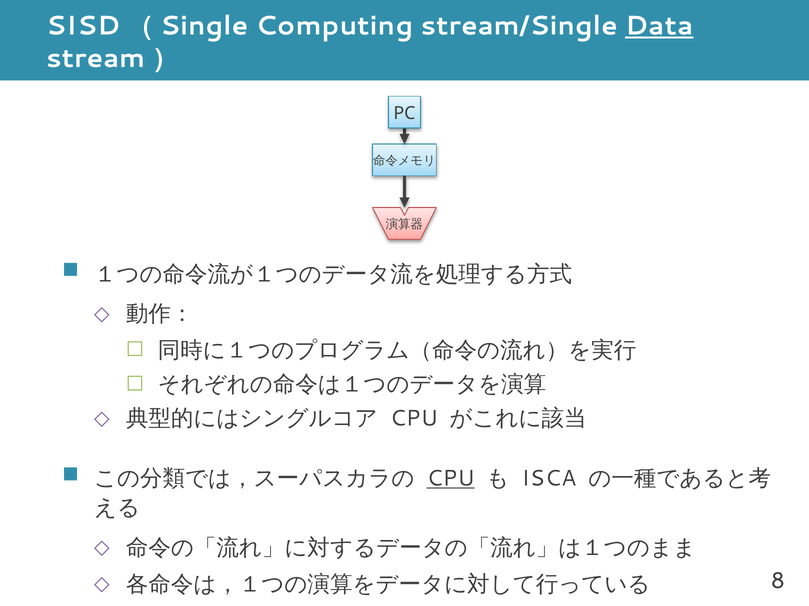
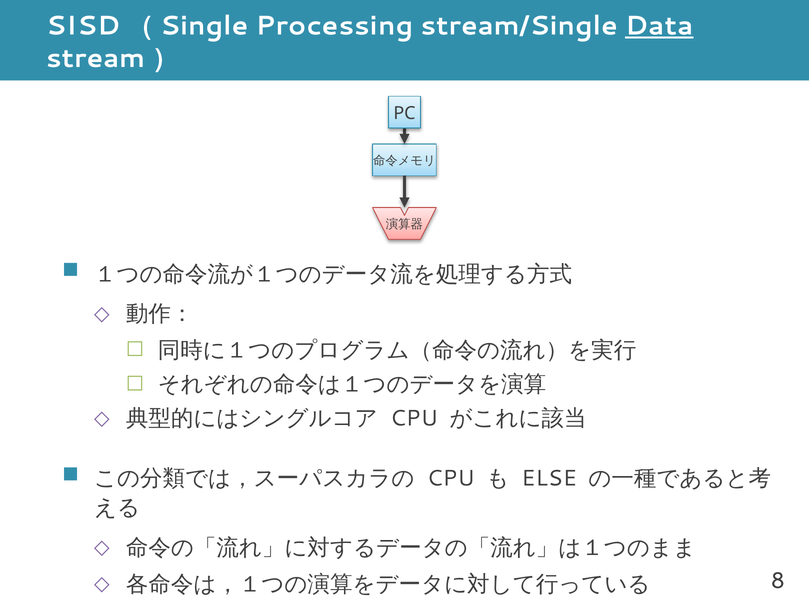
Computing: Computing -> Processing (335, 26)
CPU underline: present -> none (451, 479)
ISCA: ISCA -> ELSE (549, 479)
